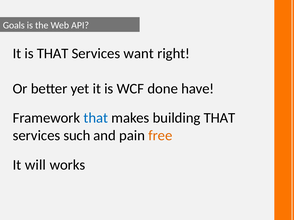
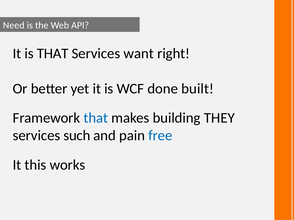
Goals: Goals -> Need (14, 25)
have: have -> built (198, 89)
building THAT: THAT -> THEY (219, 118)
free colour: orange -> blue (160, 136)
will: will -> this (35, 165)
